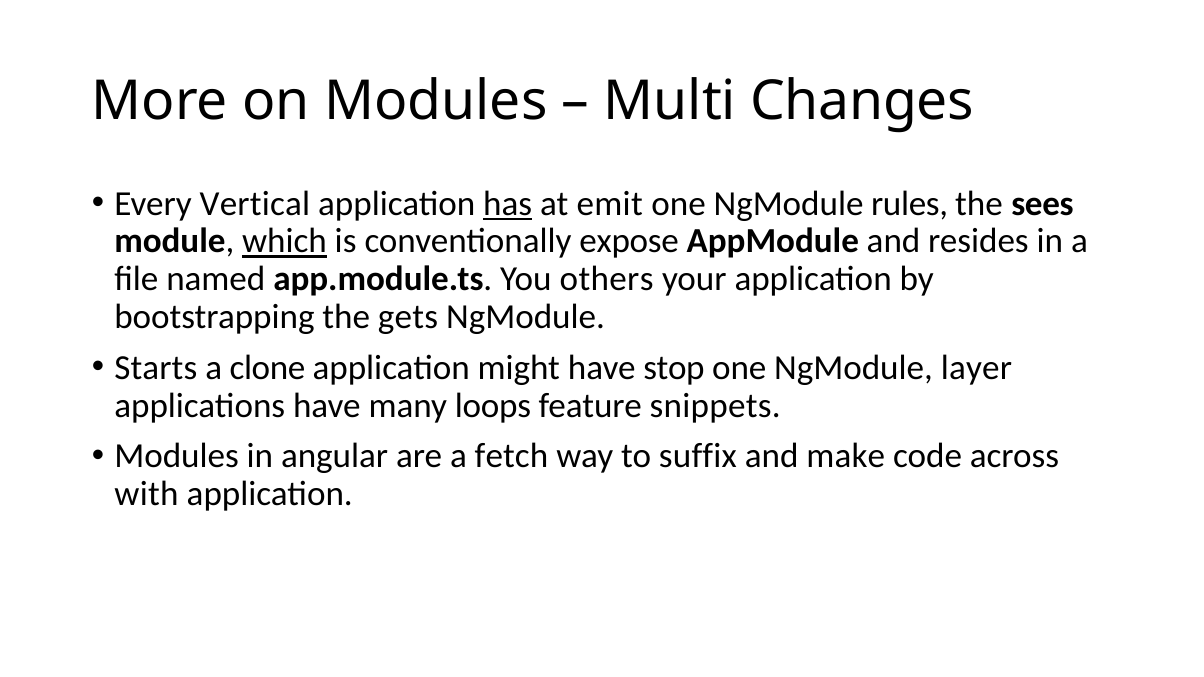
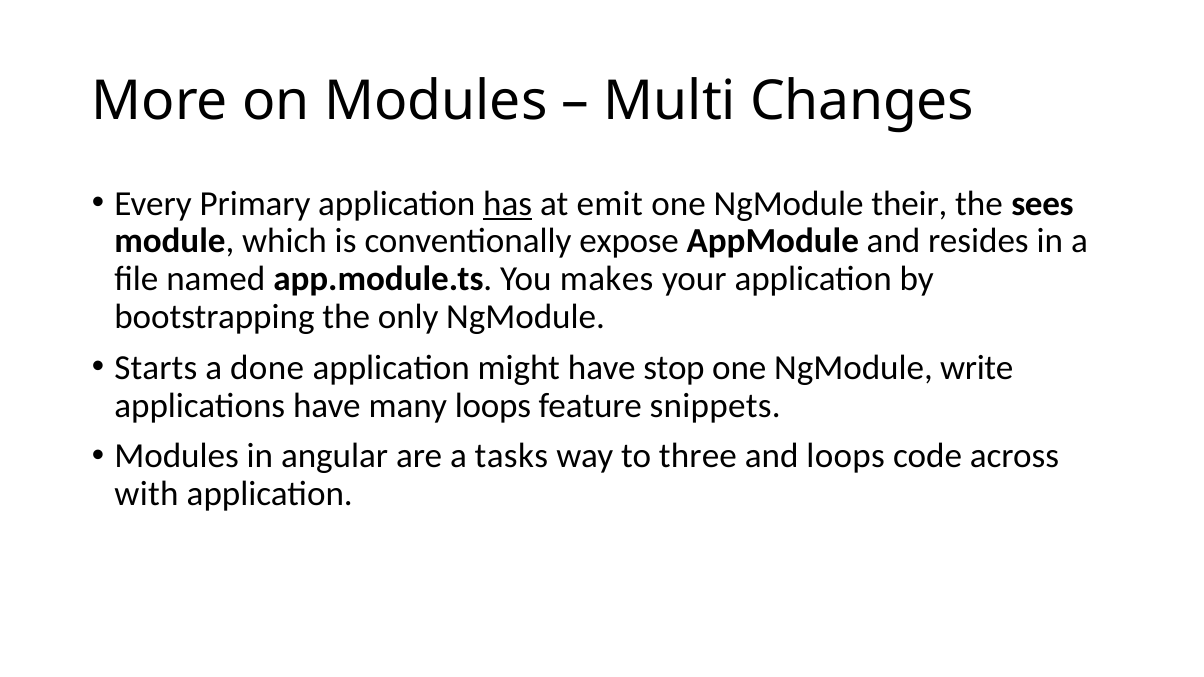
Vertical: Vertical -> Primary (255, 204)
rules: rules -> their (909, 204)
which underline: present -> none (285, 241)
others: others -> makes (607, 279)
gets: gets -> only (408, 317)
clone: clone -> done (267, 368)
layer: layer -> write (977, 368)
fetch: fetch -> tasks (511, 456)
suffix: suffix -> three (698, 456)
and make: make -> loops (846, 456)
